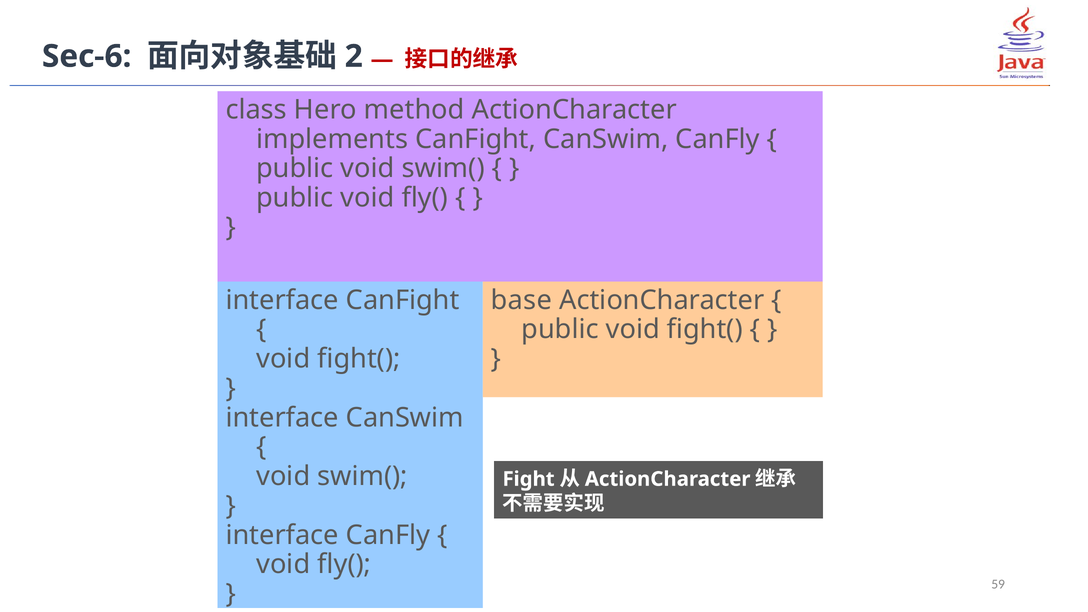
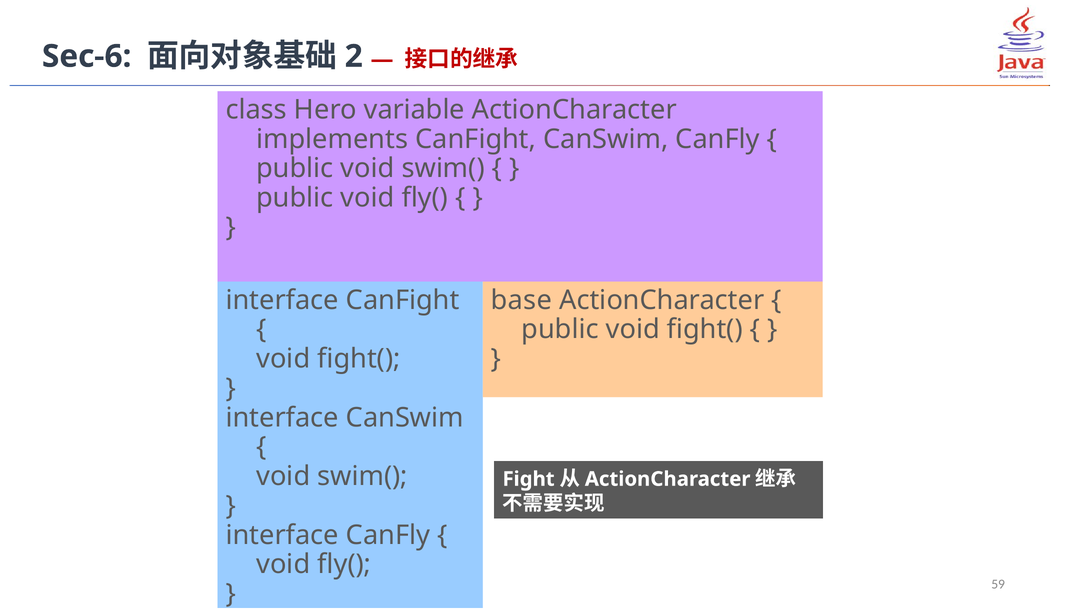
method: method -> variable (414, 110)
